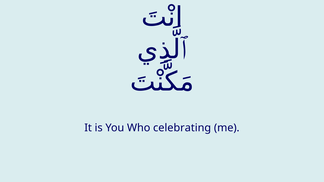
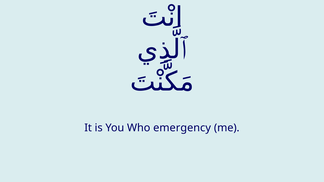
celebrating: celebrating -> emergency (182, 128)
